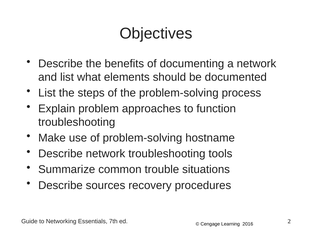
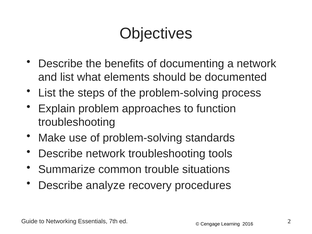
hostname: hostname -> standards (210, 138)
sources: sources -> analyze (105, 185)
